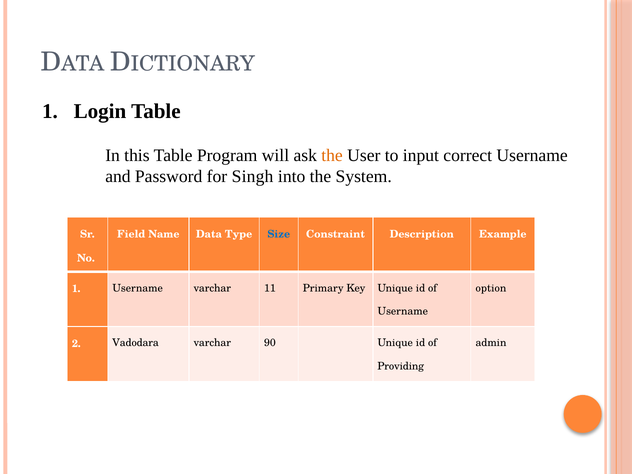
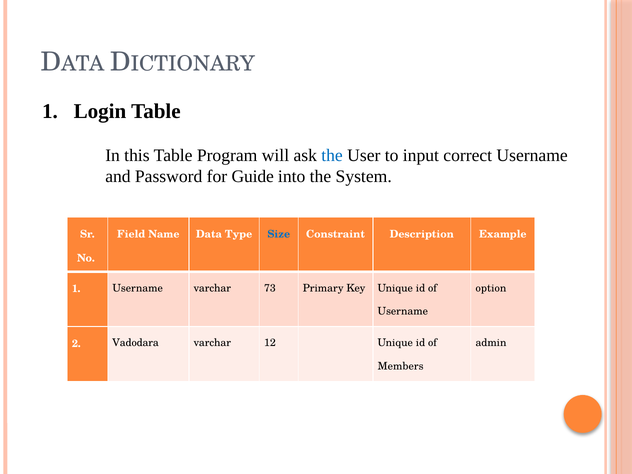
the colour: orange -> blue (332, 156)
Singh: Singh -> Guide (253, 177)
11: 11 -> 73 (270, 288)
90: 90 -> 12 (270, 343)
Providing: Providing -> Members (401, 366)
